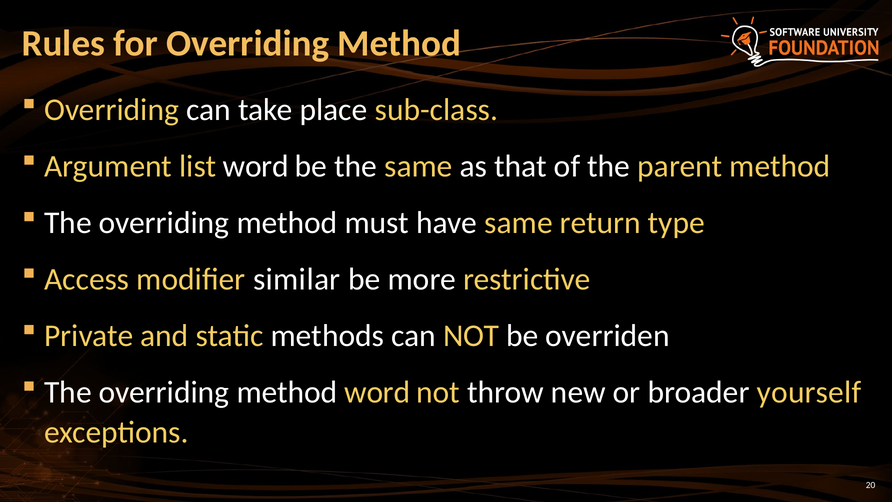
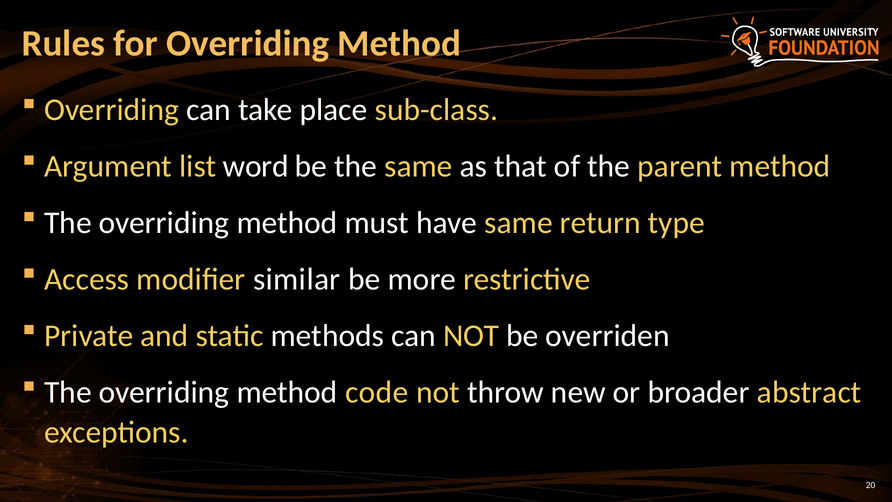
method word: word -> code (377, 392)
yourself: yourself -> abstract (809, 392)
